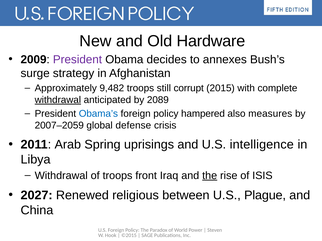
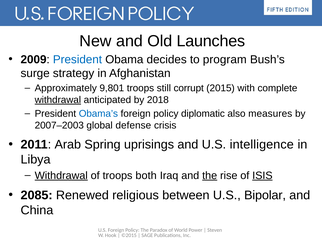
Hardware: Hardware -> Launches (211, 41)
President colour: purple -> blue (77, 60)
annexes: annexes -> program (225, 60)
9,482: 9,482 -> 9,801 (112, 88)
2089: 2089 -> 2018 (158, 100)
hampered: hampered -> diplomatic (203, 114)
2007–2059: 2007–2059 -> 2007–2003 (59, 126)
Withdrawal underline: none -> present (61, 176)
front: front -> both (146, 176)
ISIS underline: none -> present (262, 176)
2027: 2027 -> 2085 (37, 196)
Plague: Plague -> Bipolar (265, 196)
